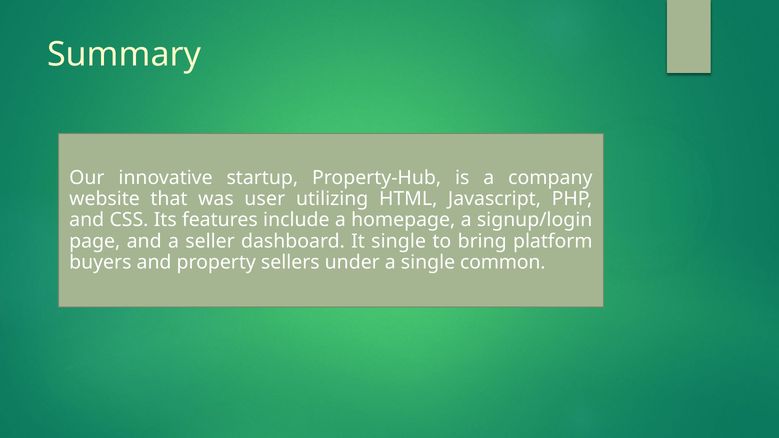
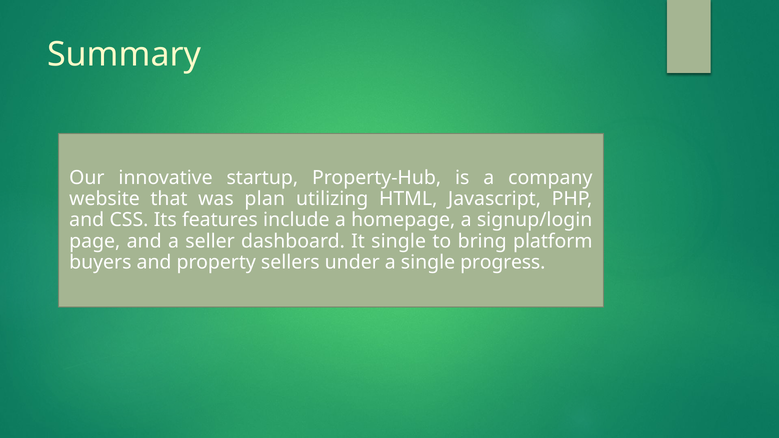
user: user -> plan (265, 199)
common: common -> progress (503, 262)
